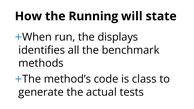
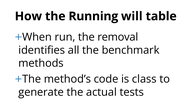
state: state -> table (161, 16)
displays: displays -> removal (118, 37)
